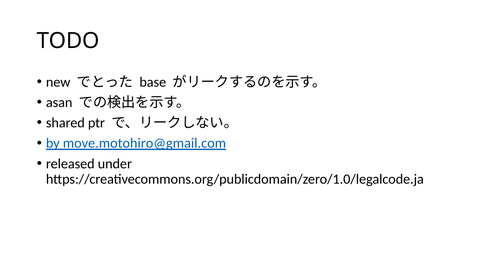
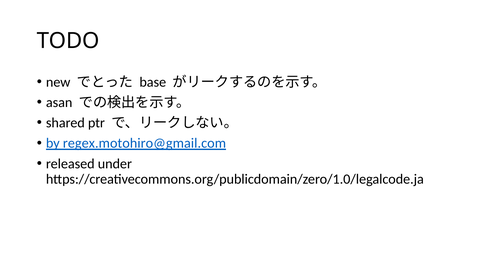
move.motohiro@gmail.com: move.motohiro@gmail.com -> regex.motohiro@gmail.com (144, 143)
